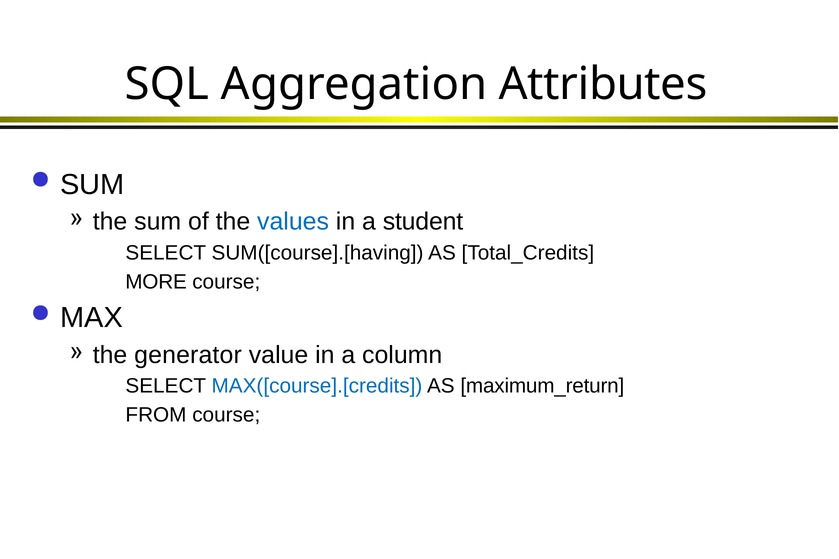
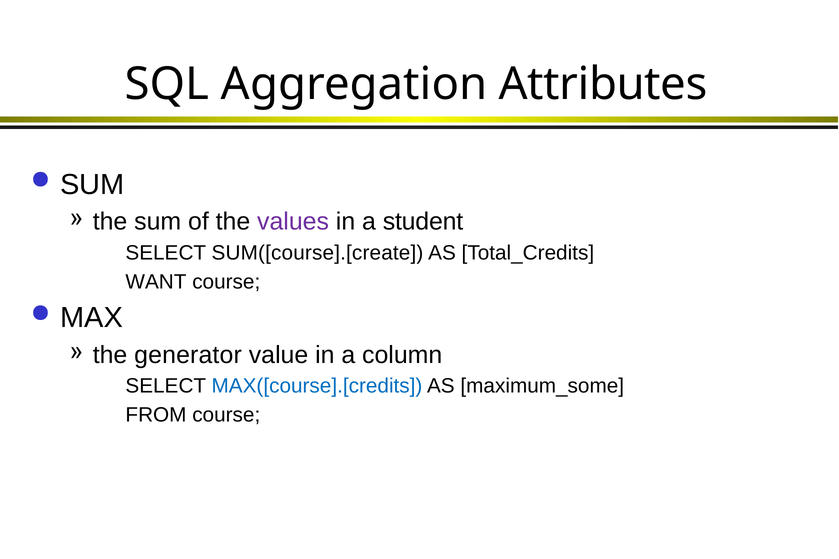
values colour: blue -> purple (293, 222)
SUM([course].[having: SUM([course].[having -> SUM([course].[create (317, 253)
MORE: MORE -> WANT (156, 282)
maximum_return: maximum_return -> maximum_some (542, 386)
